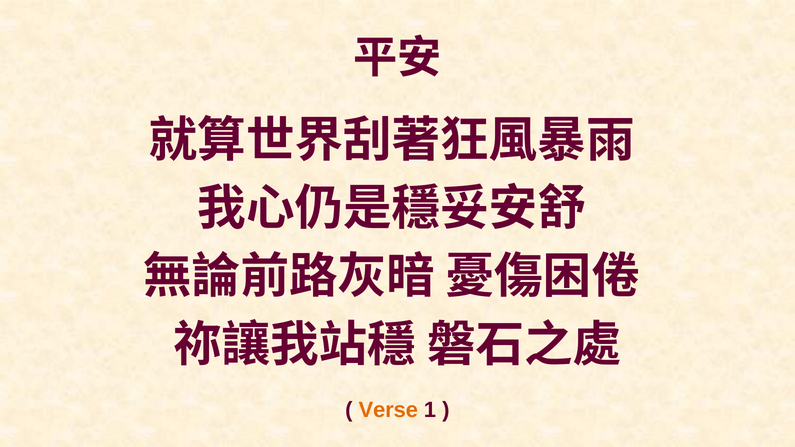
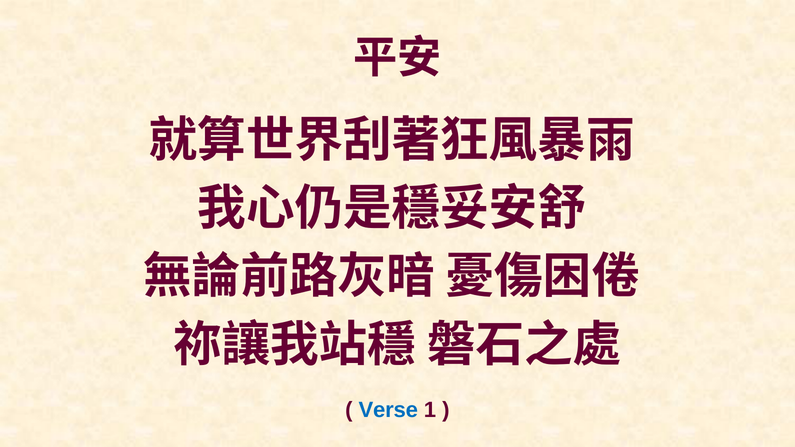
Verse colour: orange -> blue (388, 410)
